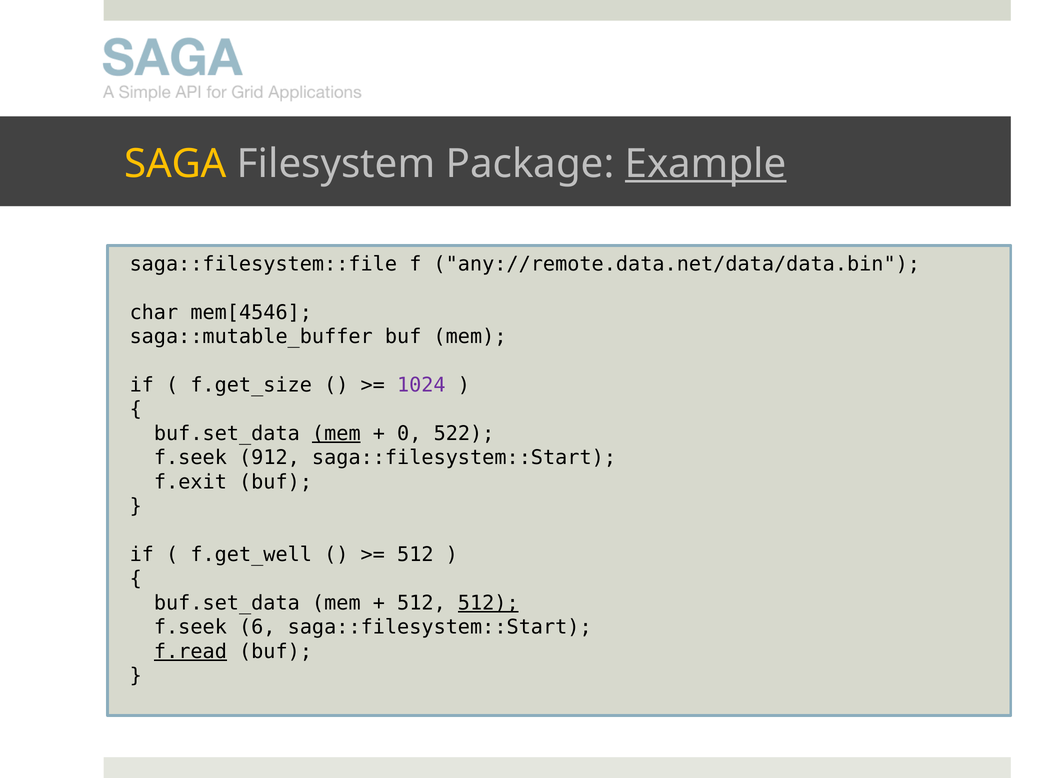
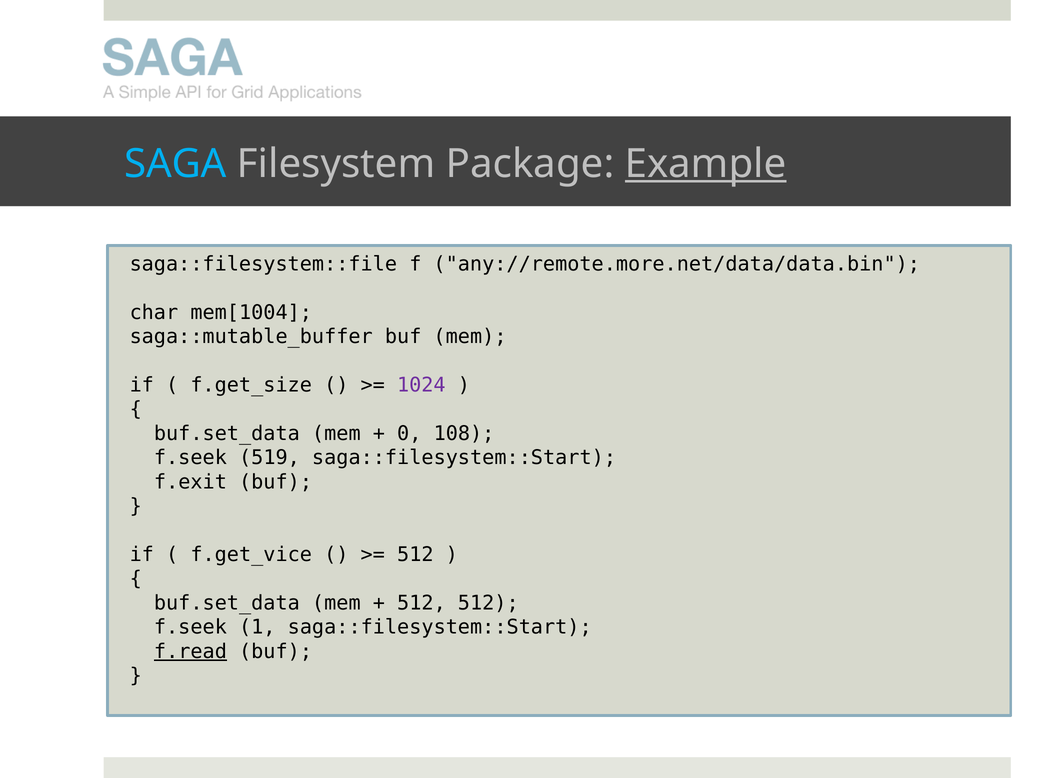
SAGA colour: yellow -> light blue (176, 164)
any://remote.data.net/data/data.bin: any://remote.data.net/data/data.bin -> any://remote.more.net/data/data.bin (677, 264)
mem[4546: mem[4546 -> mem[1004 (251, 312)
mem underline: present -> none (336, 433)
522: 522 -> 108 (464, 433)
912: 912 -> 519 (269, 458)
f.get_well: f.get_well -> f.get_vice (251, 554)
512 underline: present -> none (488, 603)
6: 6 -> 1 (257, 627)
